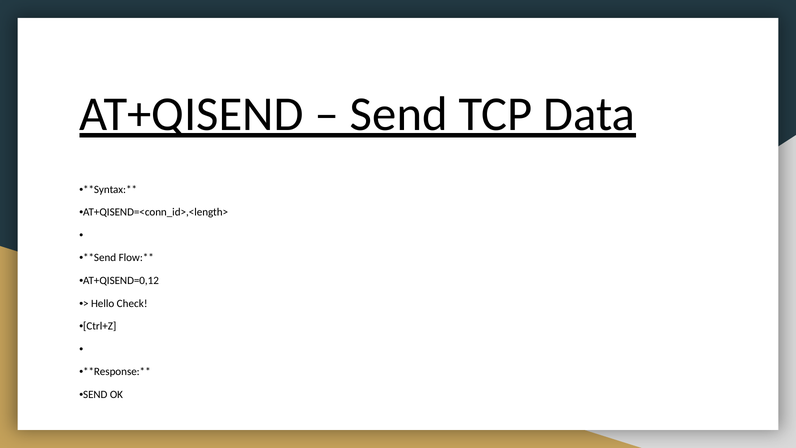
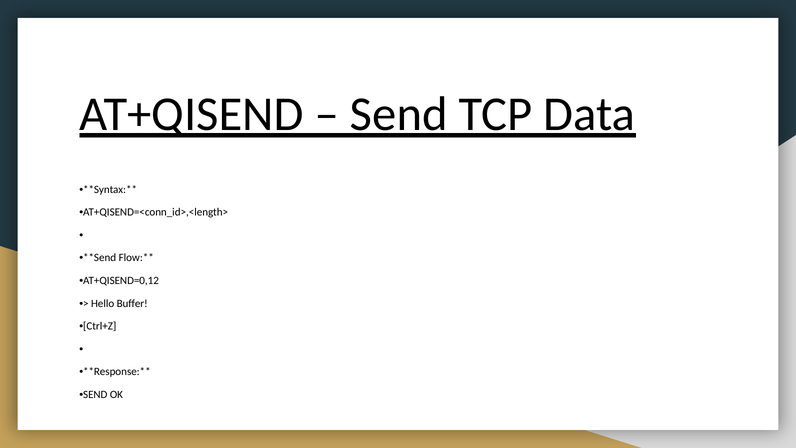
Check: Check -> Buffer (132, 303)
